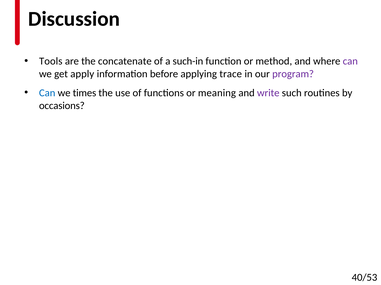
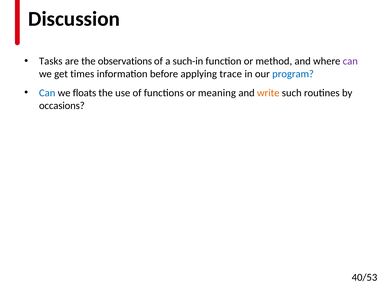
Tools: Tools -> Tasks (51, 61)
concatenate: concatenate -> observations (125, 61)
apply: apply -> times (82, 74)
program colour: purple -> blue (293, 74)
times: times -> floats (85, 93)
write colour: purple -> orange (268, 93)
